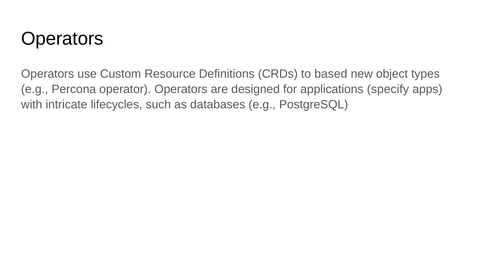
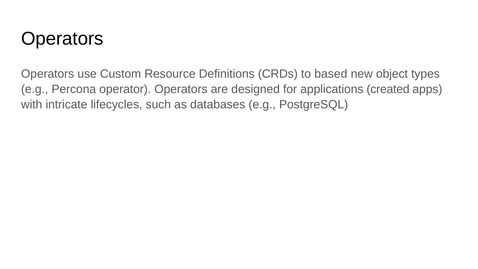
specify: specify -> created (388, 89)
